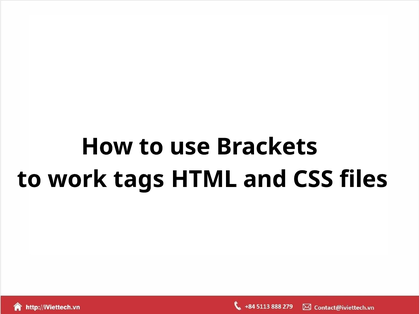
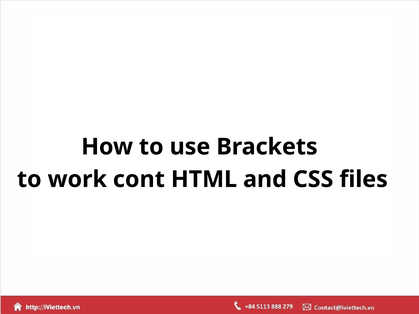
tags: tags -> cont (139, 179)
